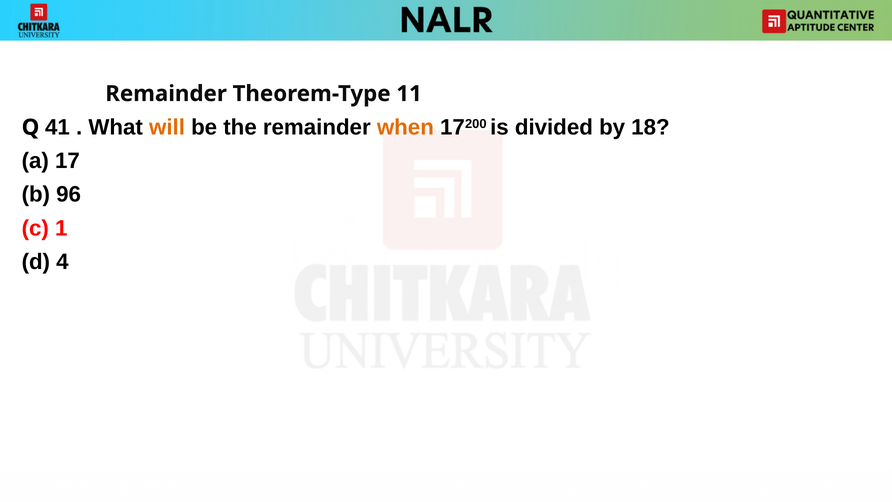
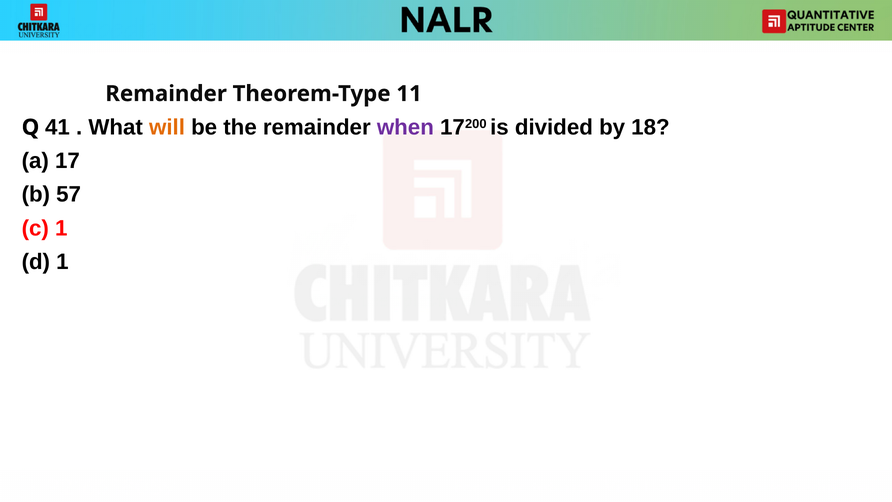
when colour: orange -> purple (405, 127)
96: 96 -> 57 (69, 194)
d 4: 4 -> 1 (62, 262)
